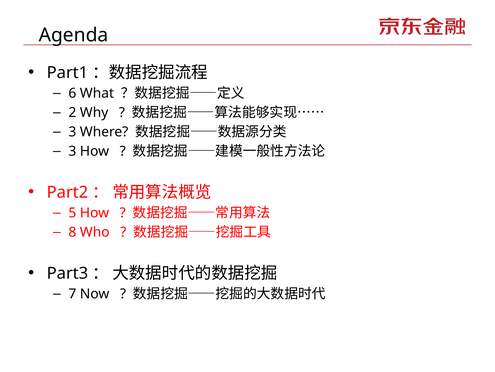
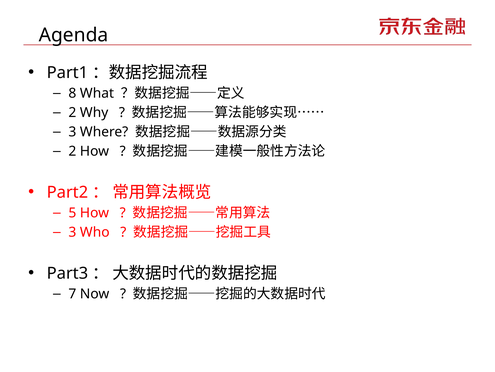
6: 6 -> 8 (72, 93)
3: 3 -> 2 (72, 151)
8: 8 -> 3 (72, 232)
